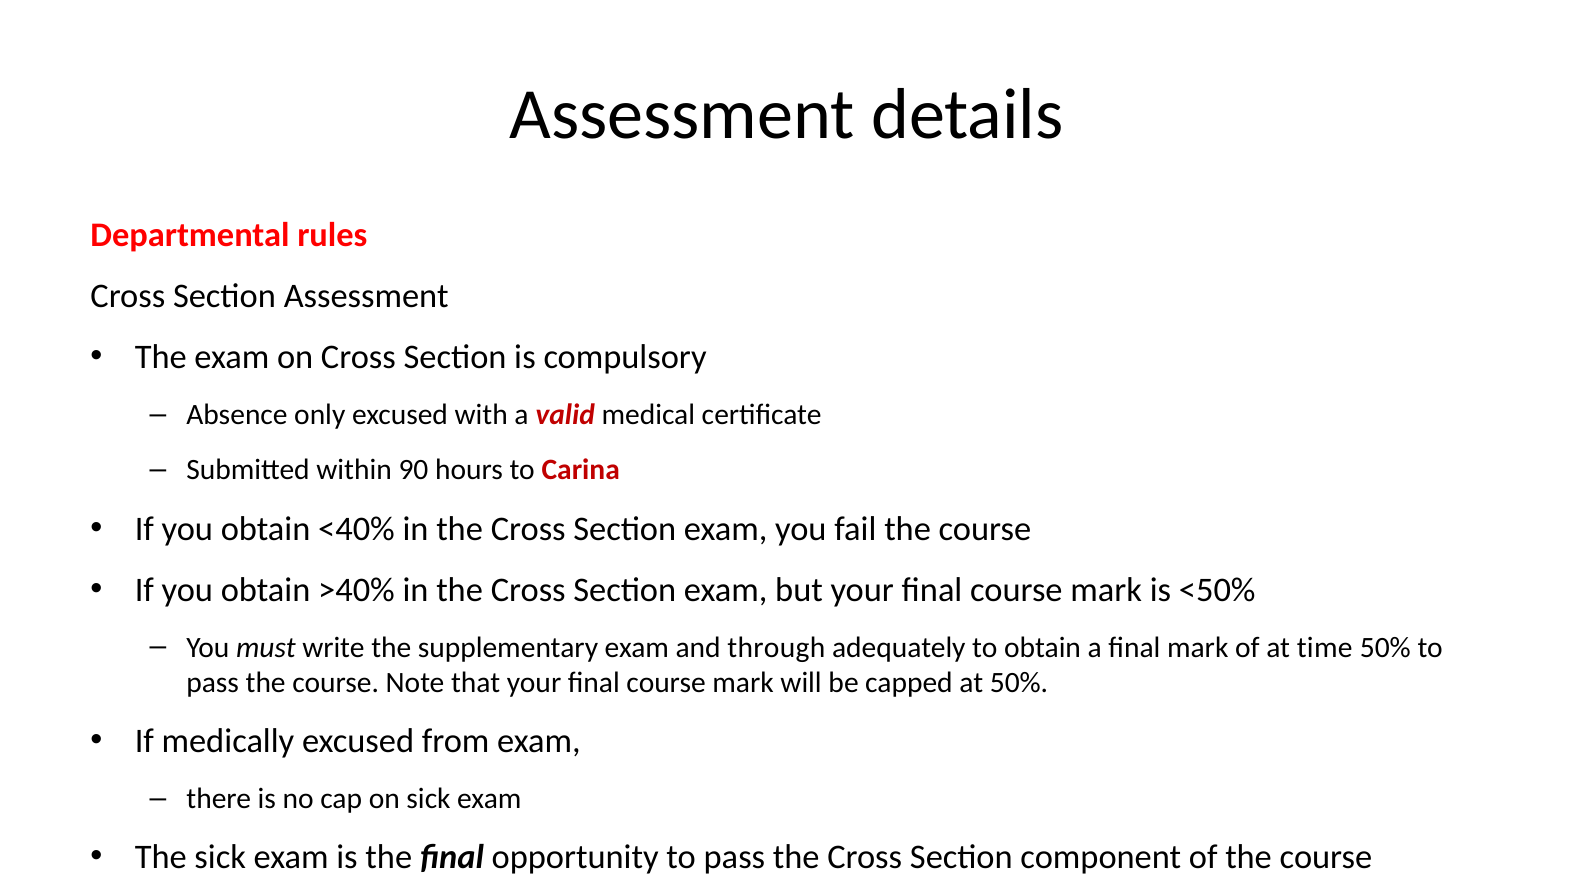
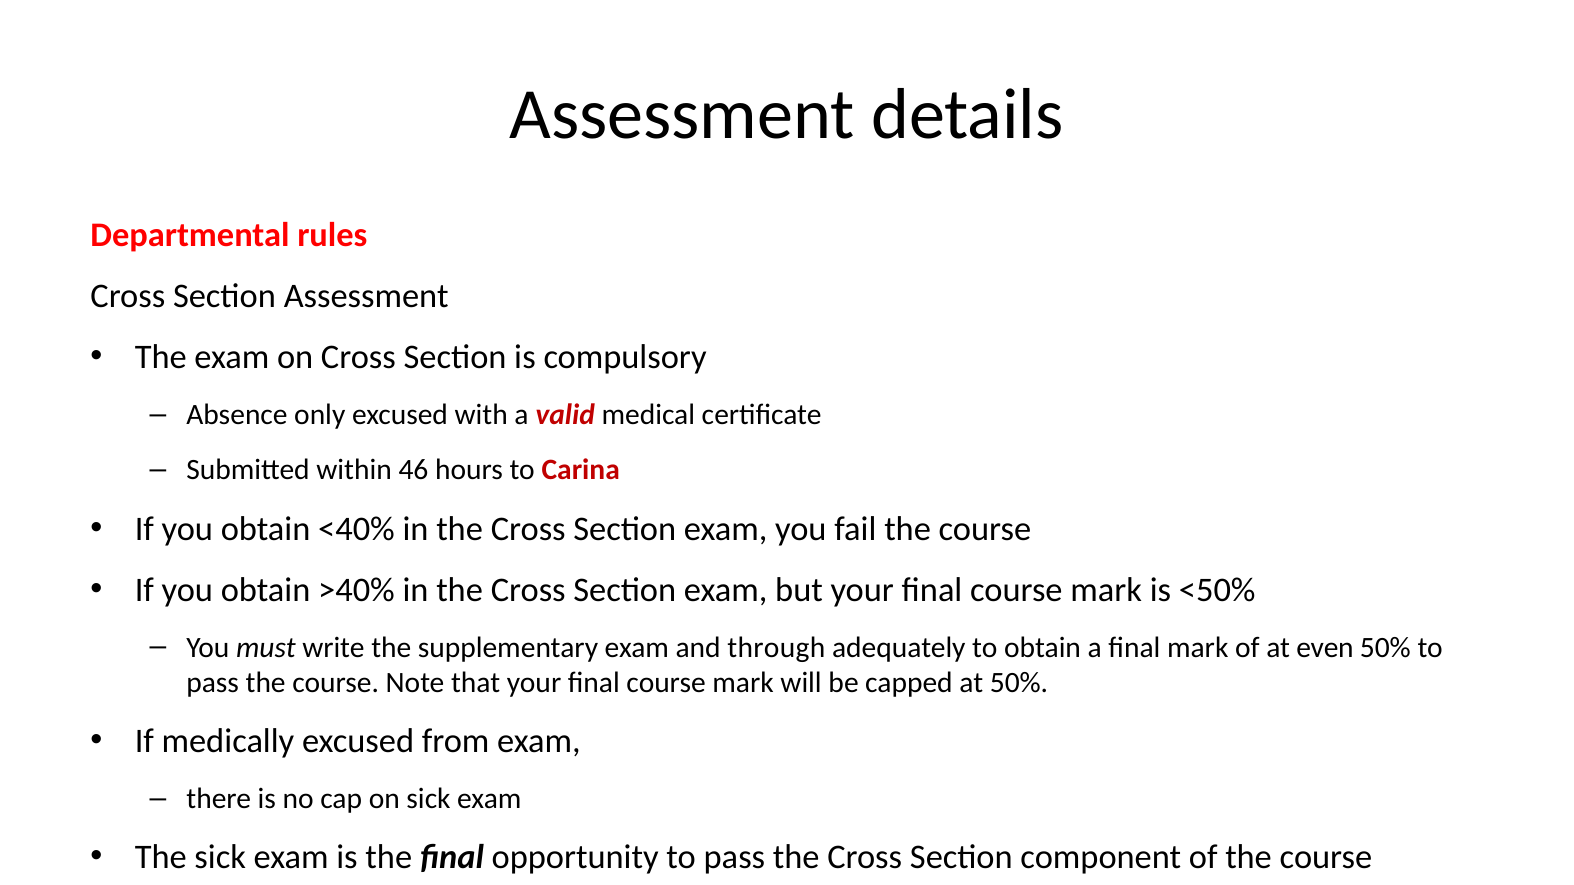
90: 90 -> 46 (413, 470)
time: time -> even (1325, 648)
